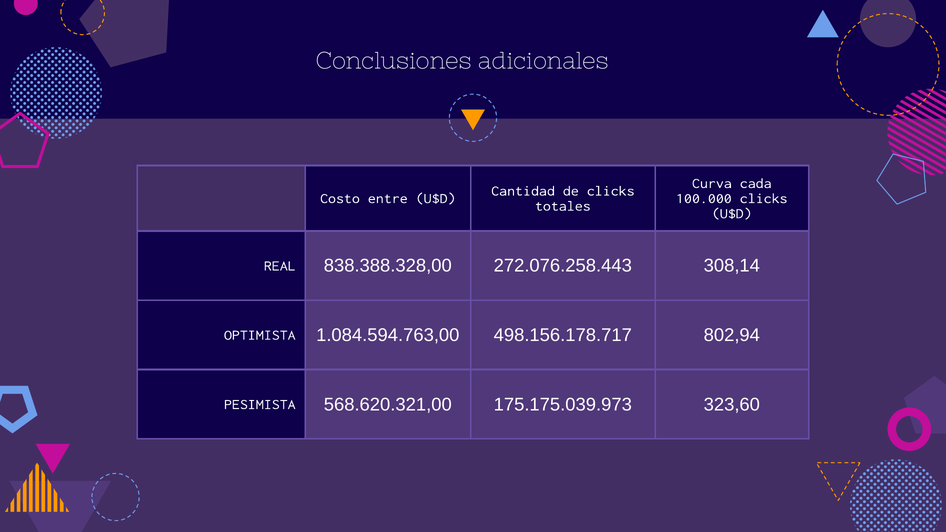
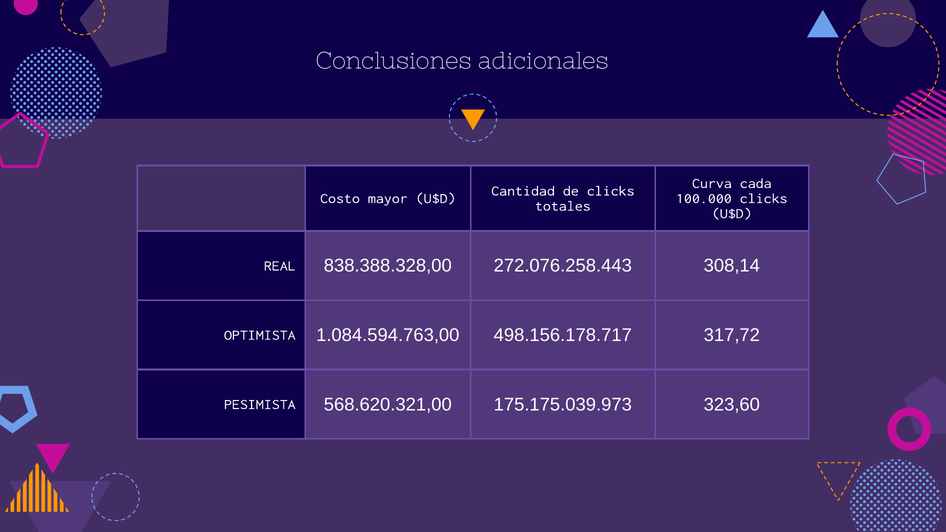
entre: entre -> mayor (388, 198)
802,94: 802,94 -> 317,72 (732, 335)
